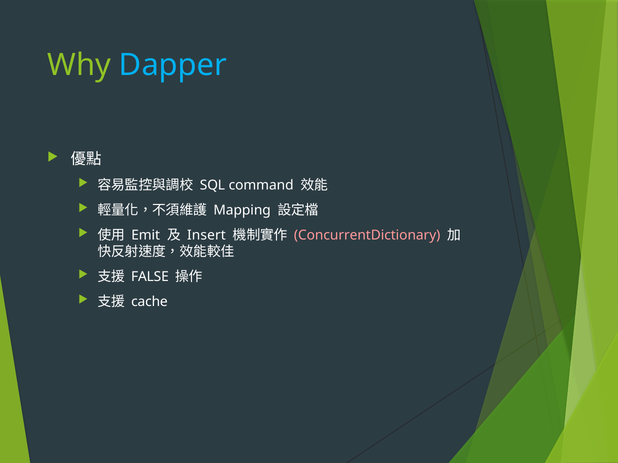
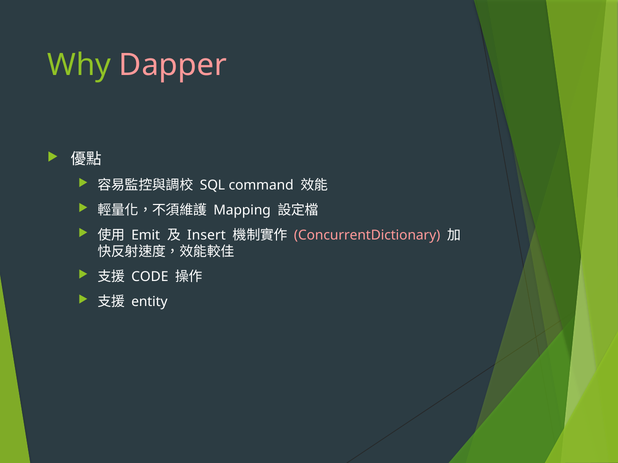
Dapper colour: light blue -> pink (173, 65)
FALSE: FALSE -> CODE (150, 277)
cache: cache -> entity (149, 302)
